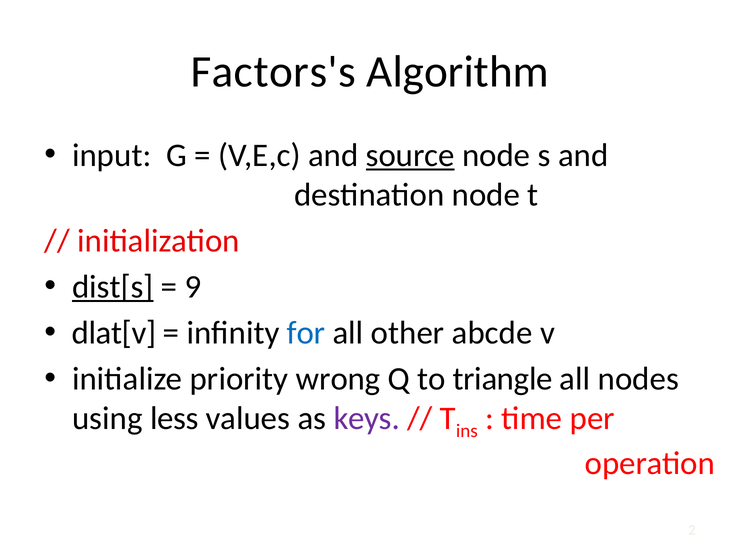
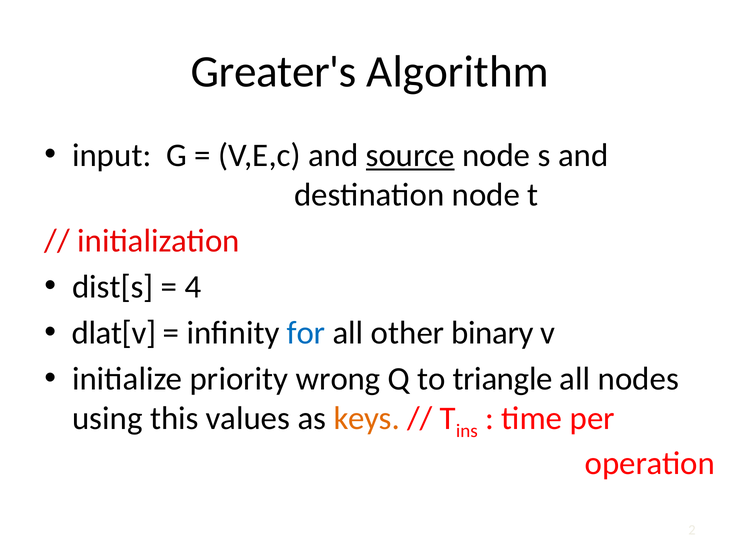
Factors's: Factors's -> Greater's (274, 72)
dist[s underline: present -> none (113, 287)
9: 9 -> 4 (193, 287)
abcde: abcde -> binary (492, 333)
less: less -> this (174, 418)
keys colour: purple -> orange (367, 418)
